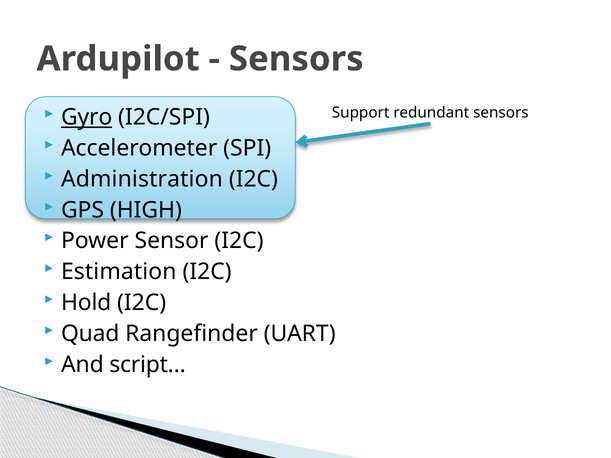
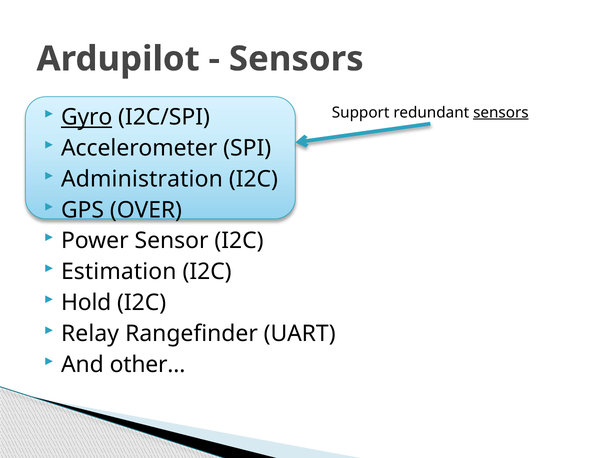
sensors underline: none -> present (501, 113)
HIGH: HIGH -> OVER (146, 210)
Quad: Quad -> Relay (90, 334)
script…: script… -> other… (148, 365)
